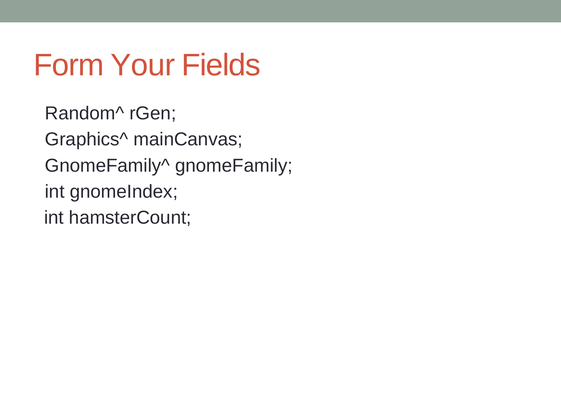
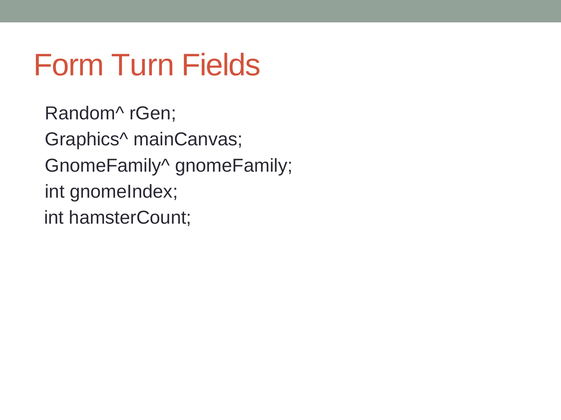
Your: Your -> Turn (143, 65)
